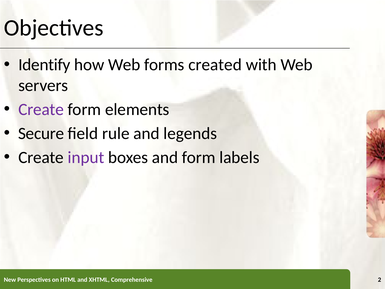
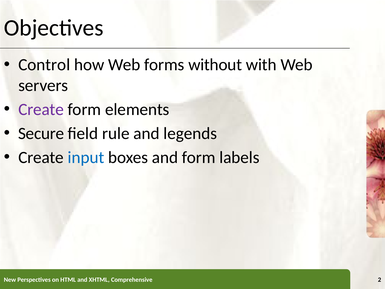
Identify: Identify -> Control (44, 65)
created: created -> without (215, 65)
input colour: purple -> blue (86, 157)
